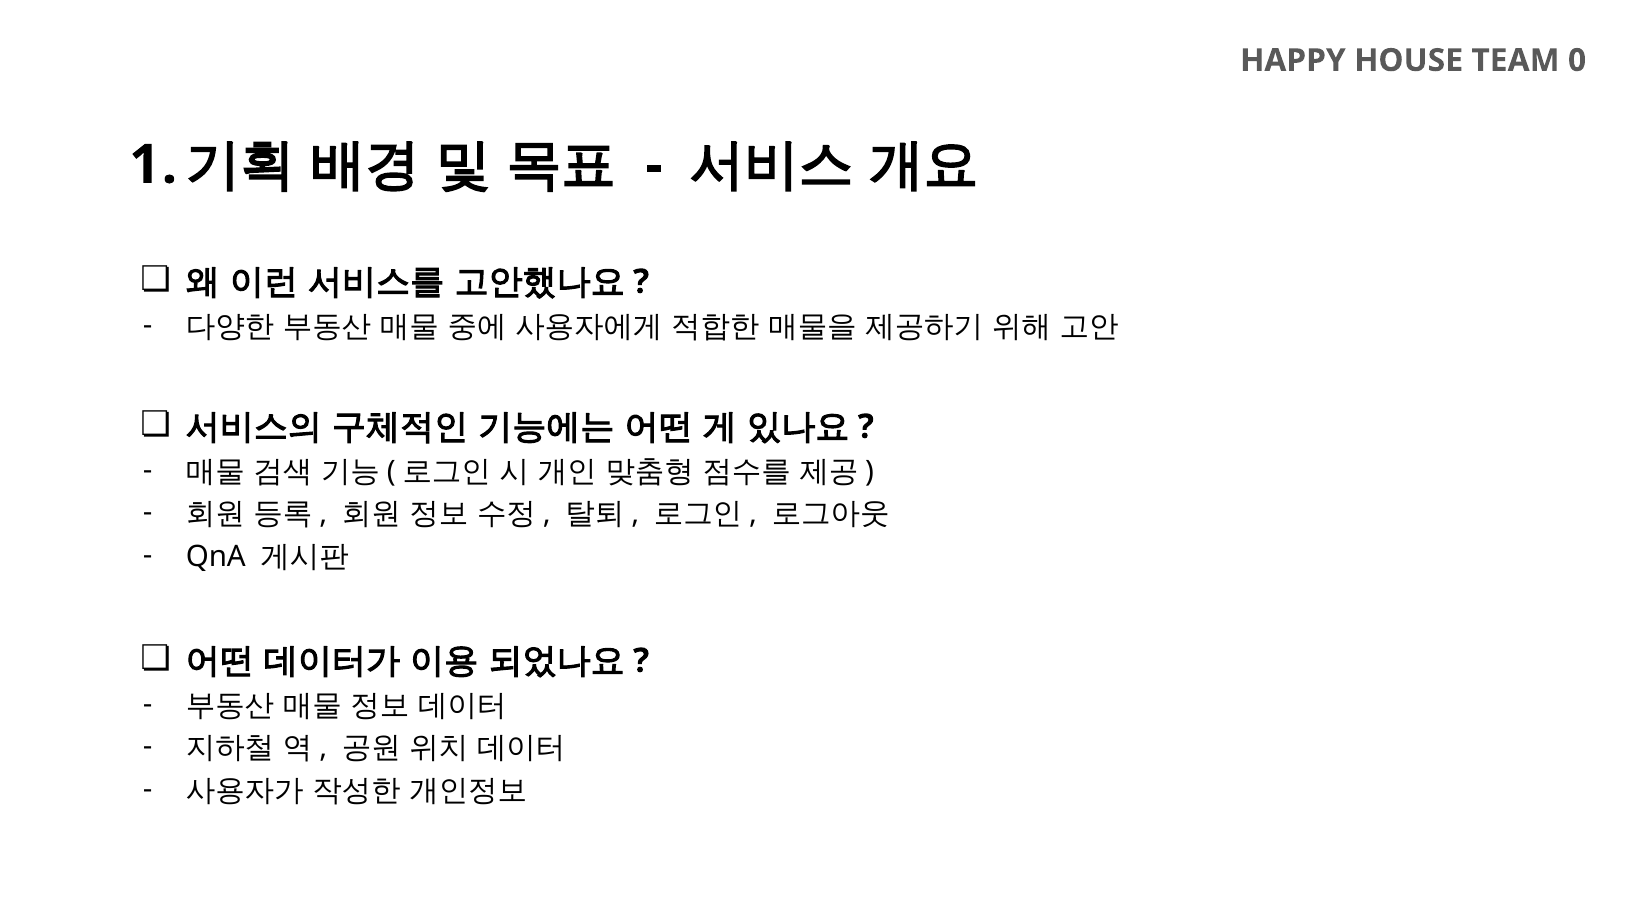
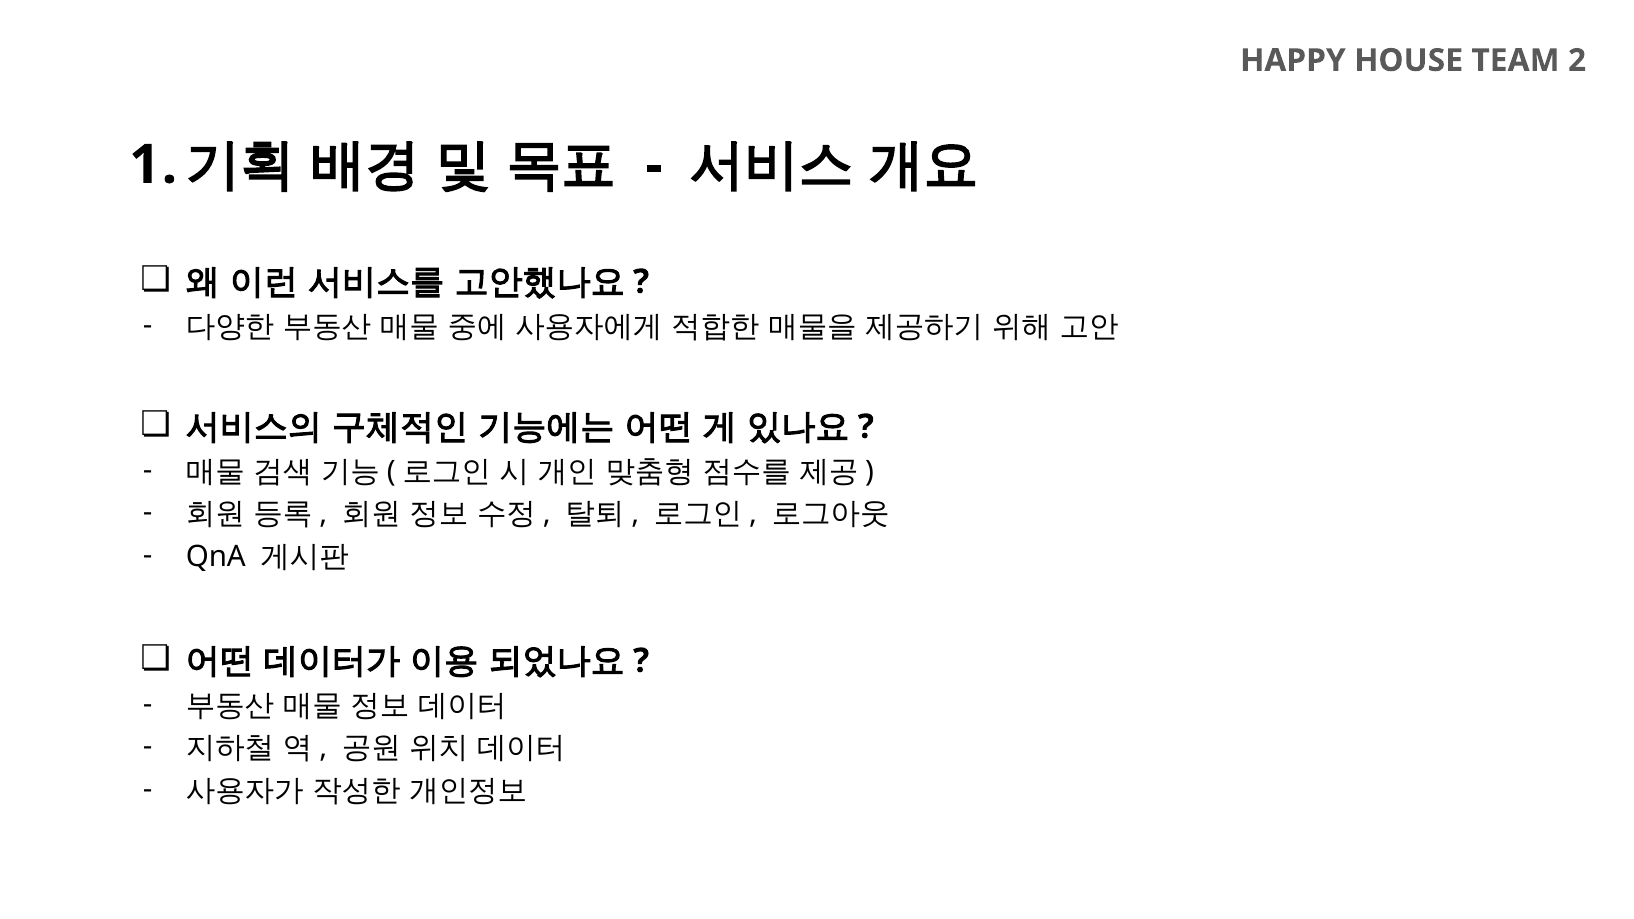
0: 0 -> 2 (1577, 60)
